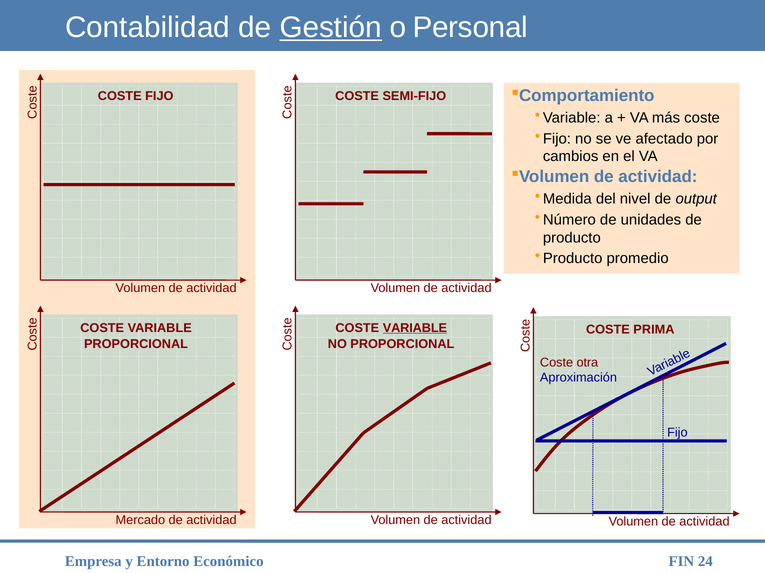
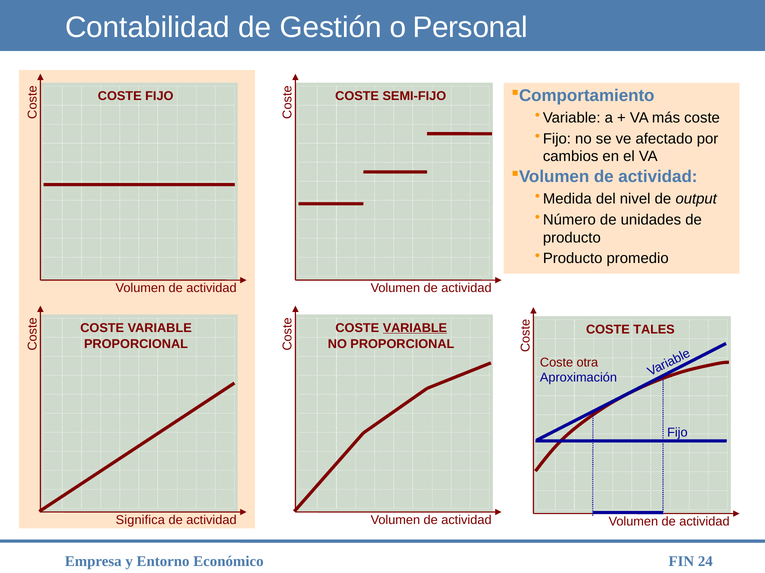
Gestión underline: present -> none (331, 28)
PRIMA: PRIMA -> TALES (654, 330)
Mercado: Mercado -> Significa (140, 521)
